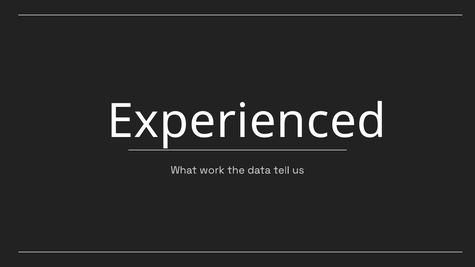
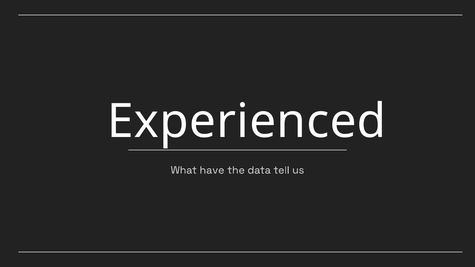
work: work -> have (212, 170)
